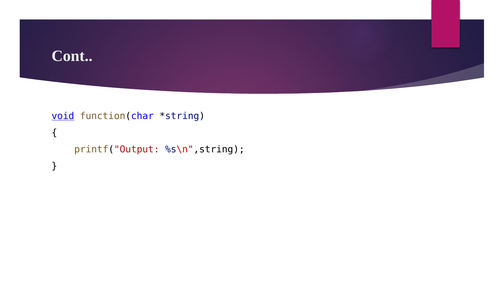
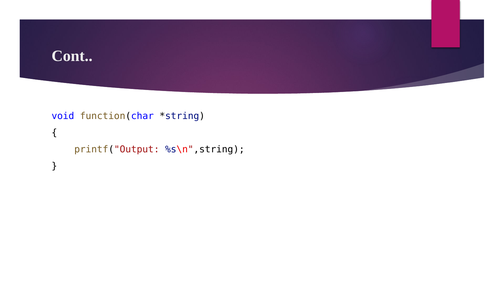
void underline: present -> none (63, 116)
